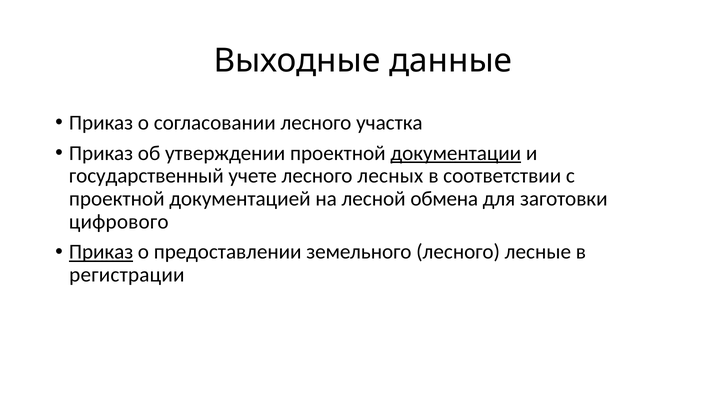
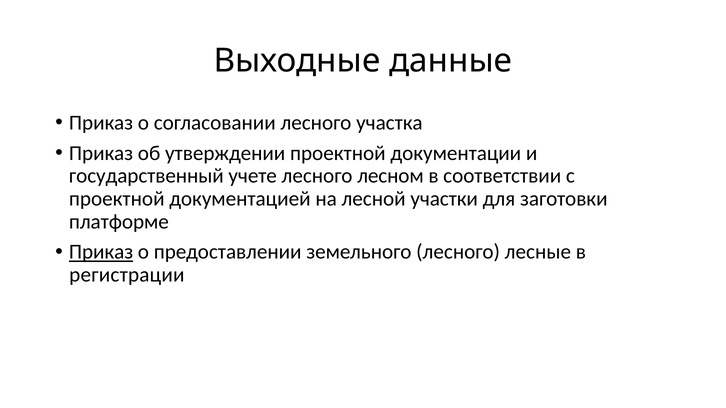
документации underline: present -> none (456, 153)
лесных: лесных -> лесном (390, 176)
обмена: обмена -> участки (444, 199)
цифрового: цифрового -> платформе (119, 222)
